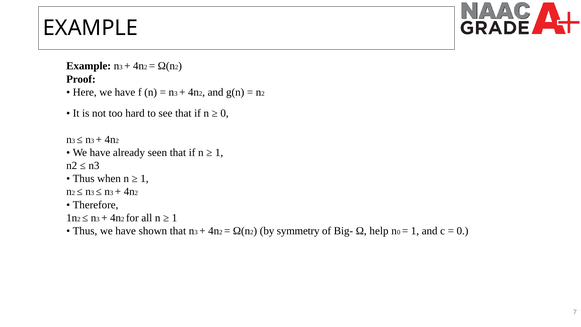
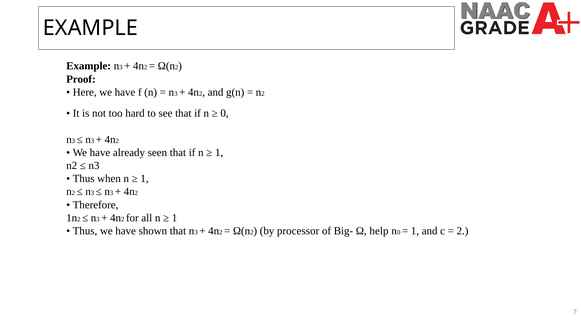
symmetry: symmetry -> processor (298, 231)
0: 0 -> 2 (463, 231)
